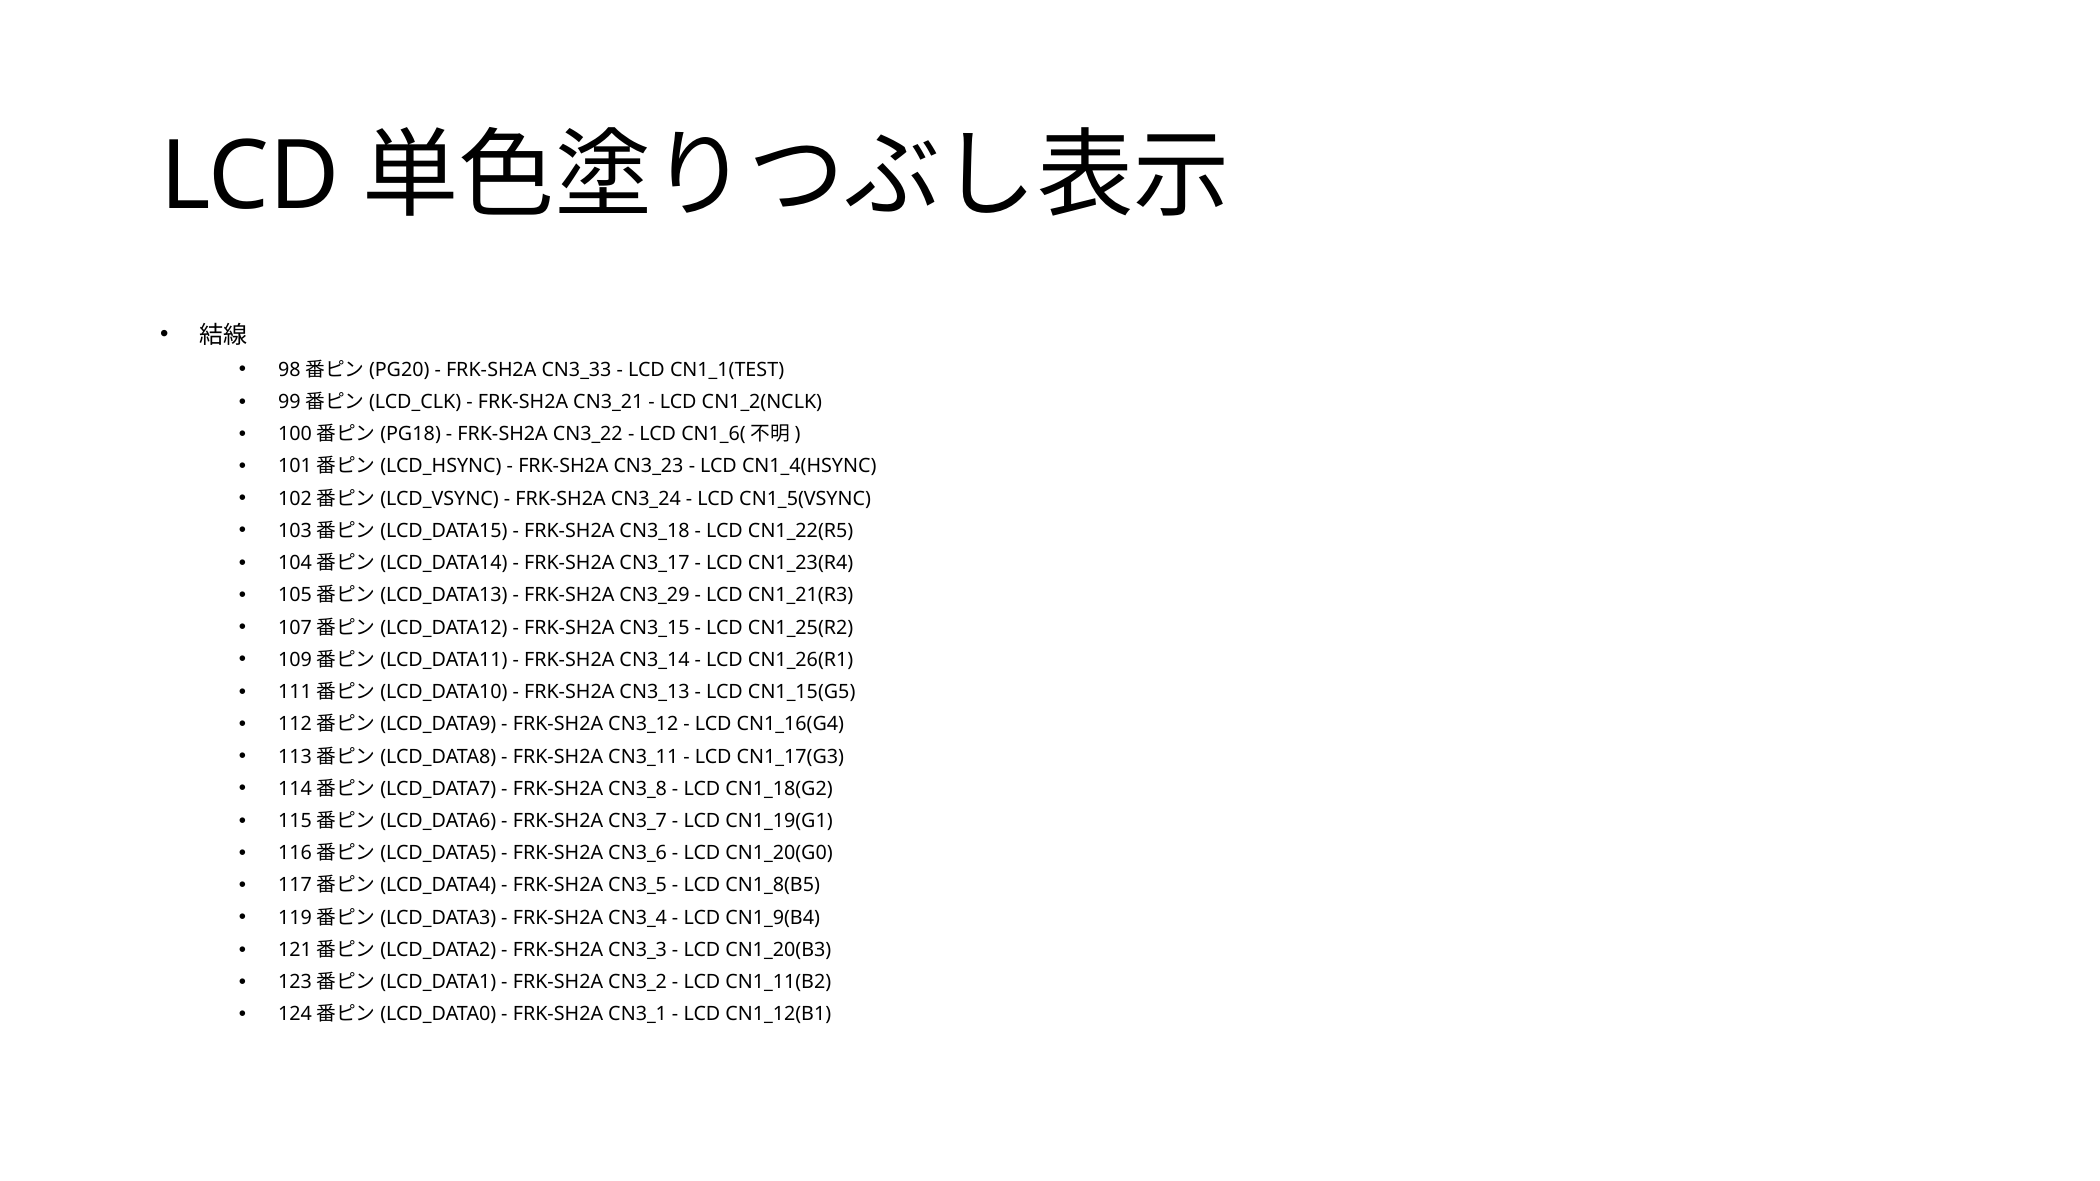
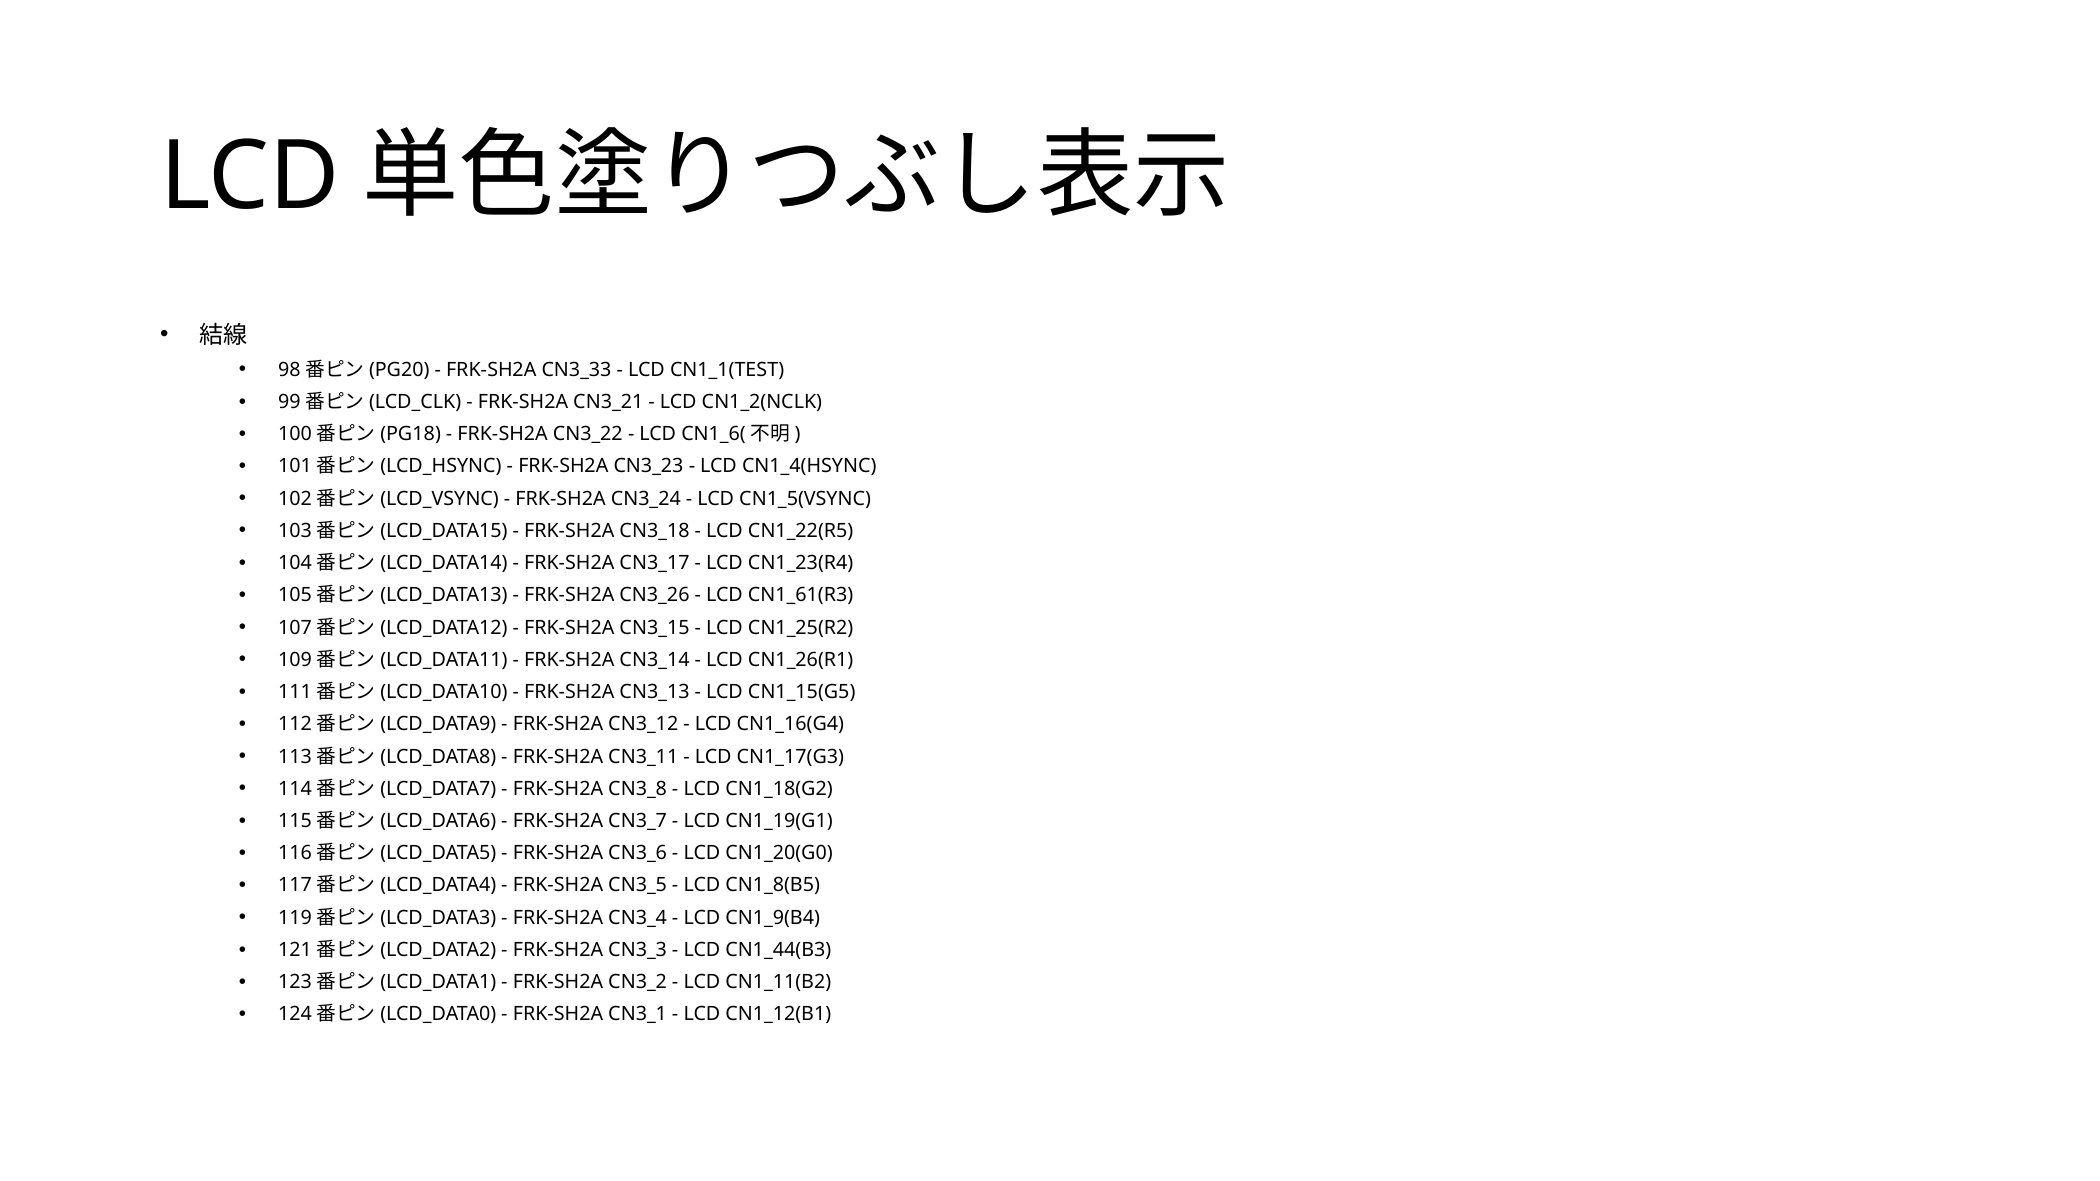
CN3_29: CN3_29 -> CN3_26 (654, 595)
CN1_21(R3: CN1_21(R3 -> CN1_61(R3 (801, 595)
CN1_20(B3: CN1_20(B3 -> CN1_44(B3 (778, 950)
